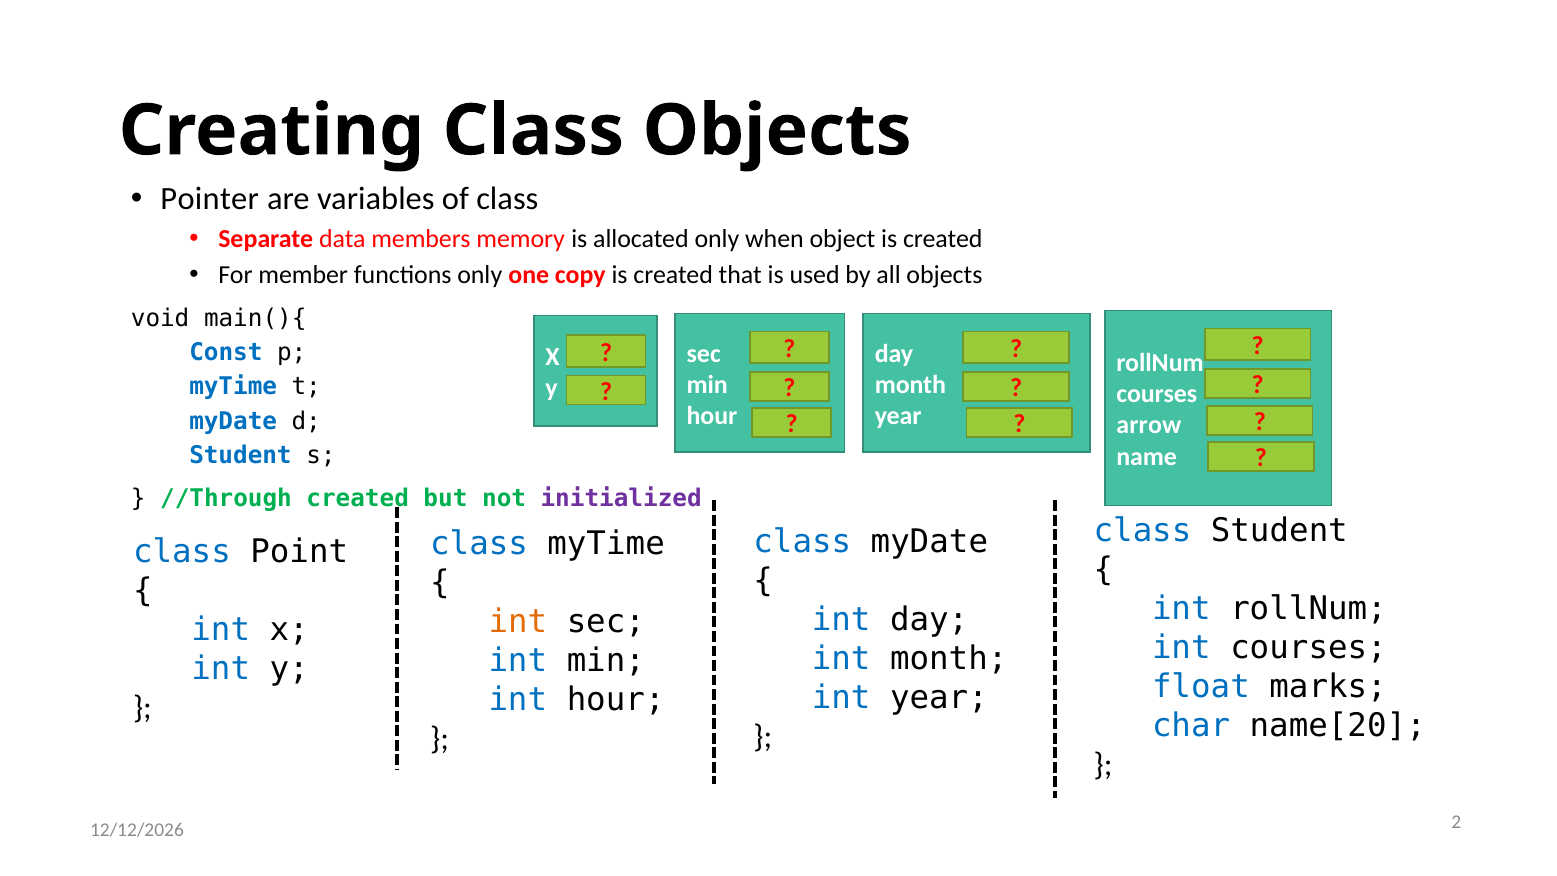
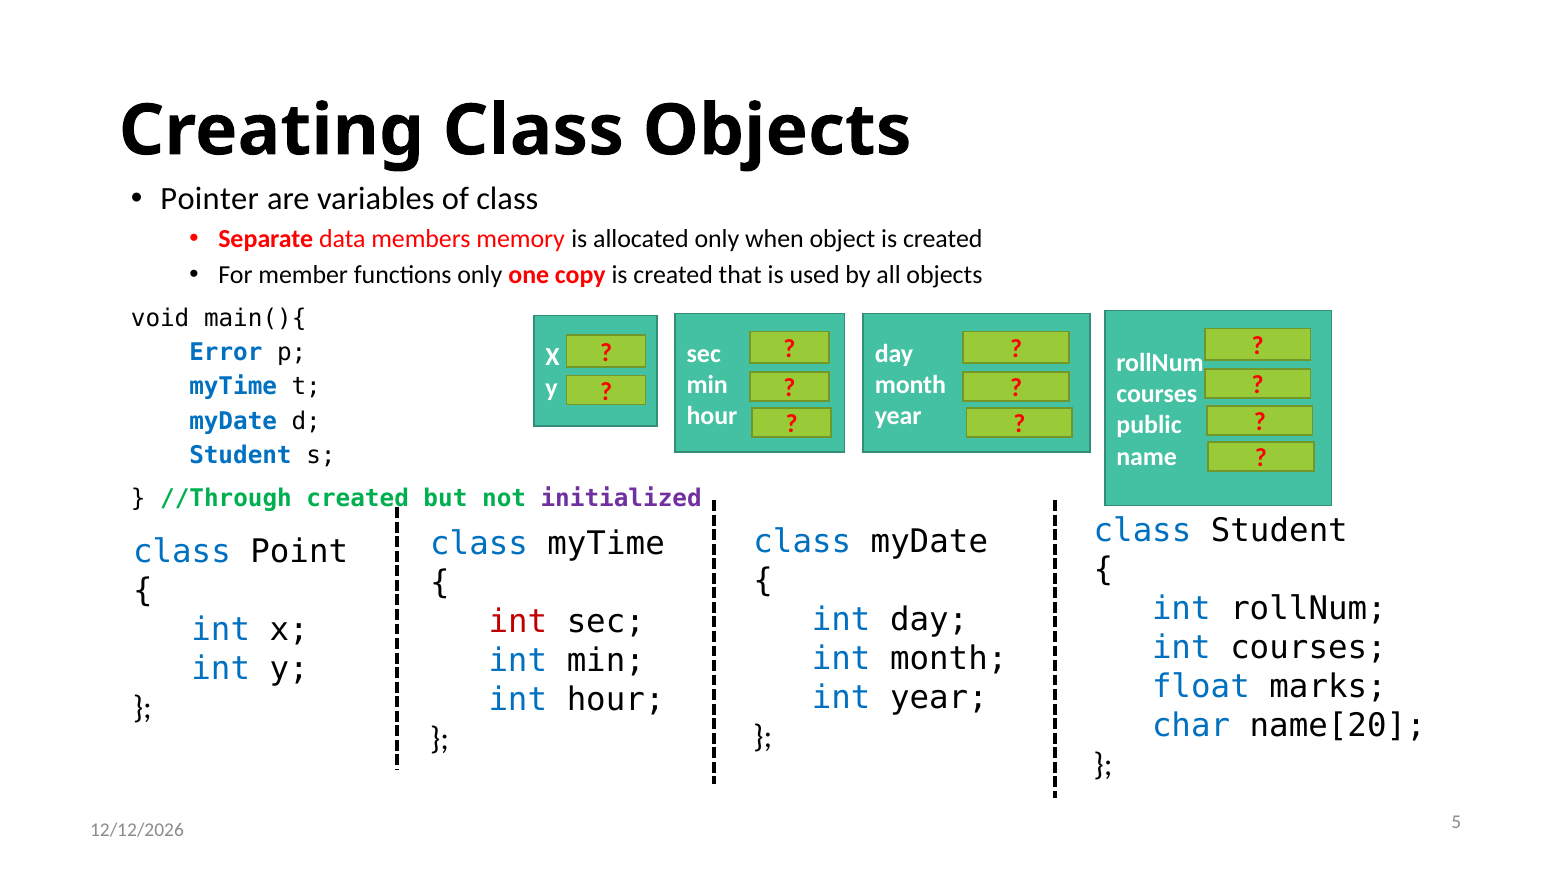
Const: Const -> Error (226, 352)
arrow: arrow -> public (1149, 425)
int colour: orange -> red (518, 621)
2: 2 -> 5 (1456, 822)
